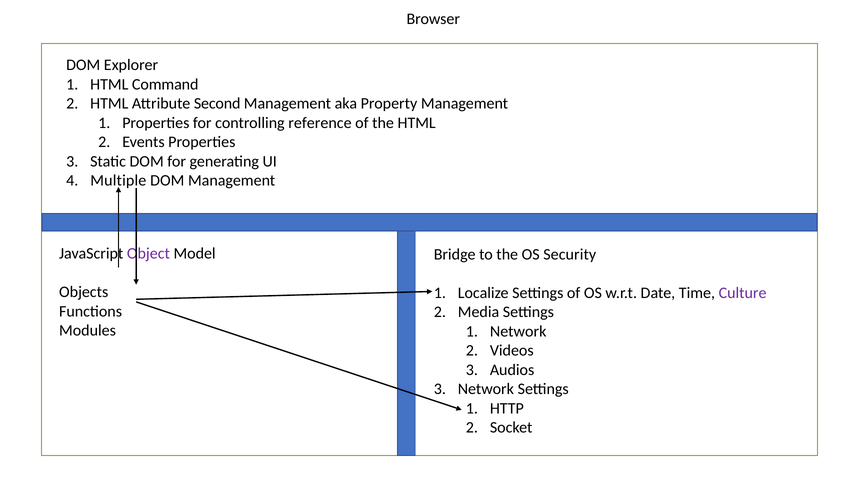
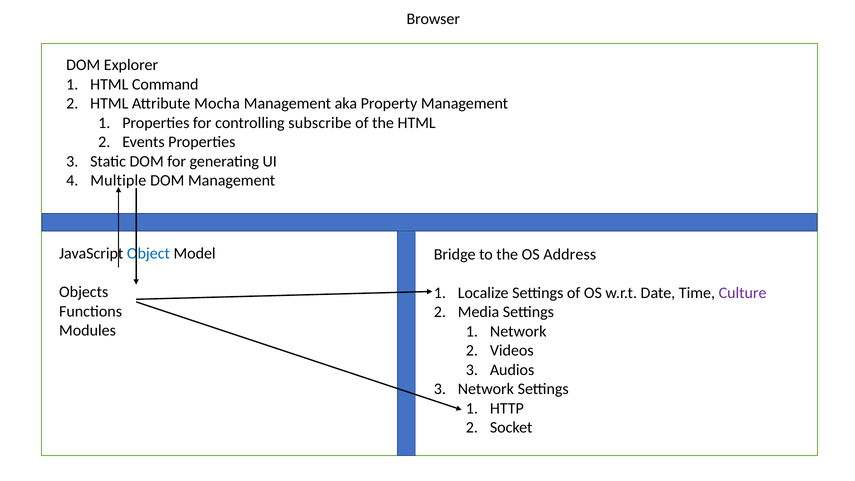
Second: Second -> Mocha (217, 104)
reference: reference -> subscribe (320, 123)
Object colour: purple -> blue (148, 254)
Security: Security -> Address (570, 254)
